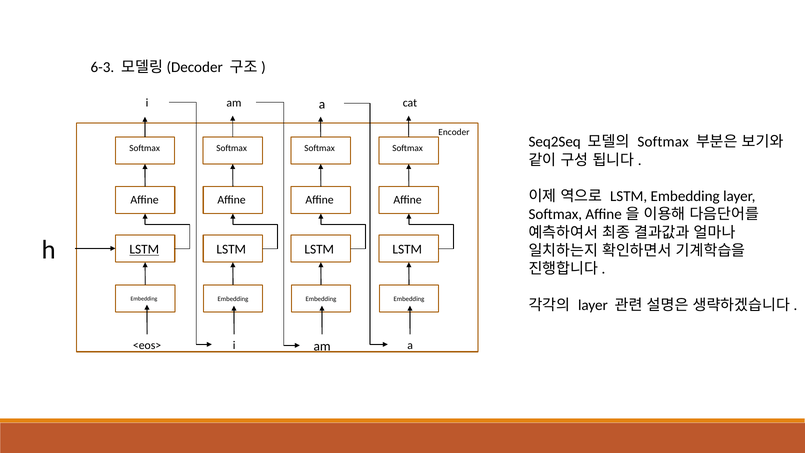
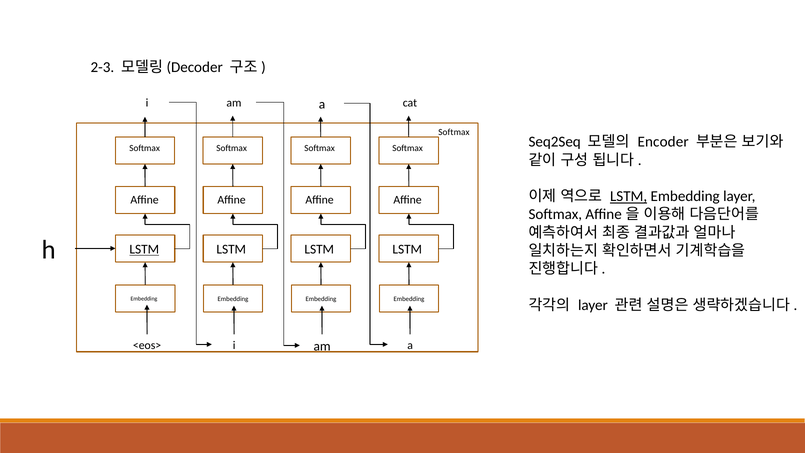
6-3: 6-3 -> 2-3 (102, 67)
Encoder: Encoder -> Softmax (454, 132)
Softmax: Softmax -> Encoder (663, 142)
LSTM underline: none -> present (629, 196)
